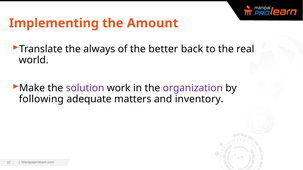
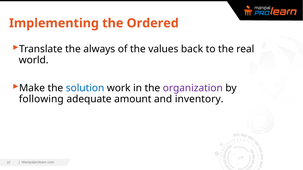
Amount: Amount -> Ordered (153, 23)
better: better -> values (163, 49)
solution colour: purple -> blue (85, 88)
matters: matters -> amount (133, 99)
